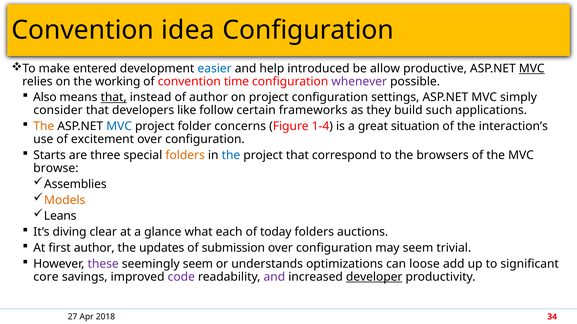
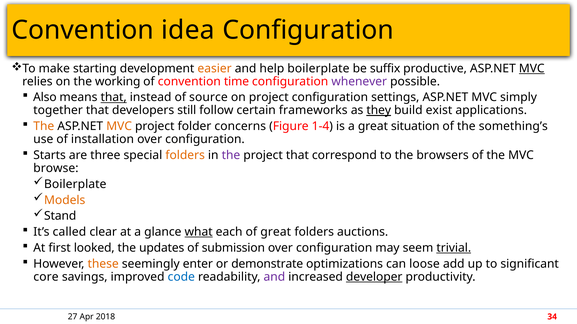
entered: entered -> starting (95, 69)
easier colour: blue -> orange (215, 69)
help introduced: introduced -> boilerplate (318, 69)
allow: allow -> suffix (385, 69)
of author: author -> source (208, 98)
consider: consider -> together (58, 111)
like: like -> still (187, 111)
they underline: none -> present (379, 111)
such: such -> exist (439, 111)
MVC colour: blue -> orange (119, 127)
interaction’s: interaction’s -> something’s (513, 127)
excitement: excitement -> installation (102, 139)
the colour: blue -> purple (231, 155)
Assemblies: Assemblies -> Boilerplate (75, 184)
Leans: Leans -> Stand (60, 216)
diving: diving -> called (69, 232)
what underline: none -> present (199, 232)
of today: today -> great (276, 232)
first author: author -> looked (94, 248)
trivial underline: none -> present (454, 248)
these colour: purple -> orange (103, 264)
seemingly seem: seem -> enter (198, 264)
understands: understands -> demonstrate (267, 264)
code colour: purple -> blue (181, 277)
